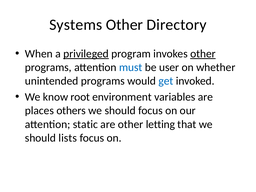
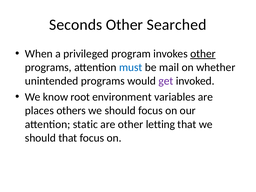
Systems: Systems -> Seconds (76, 25)
Directory: Directory -> Searched (177, 25)
privileged underline: present -> none (86, 54)
user: user -> mail (169, 67)
get colour: blue -> purple (166, 81)
should lists: lists -> that (68, 138)
